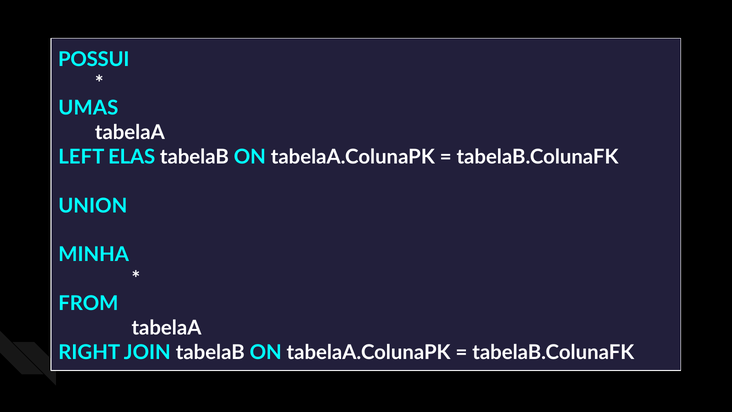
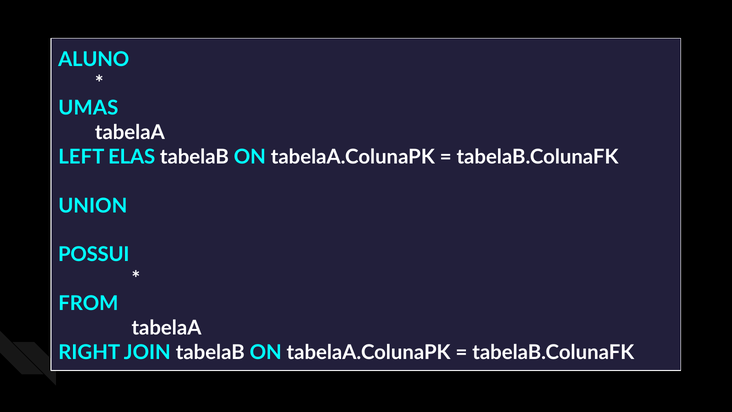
POSSUI: POSSUI -> ALUNO (94, 59)
MINHA: MINHA -> POSSUI (94, 255)
